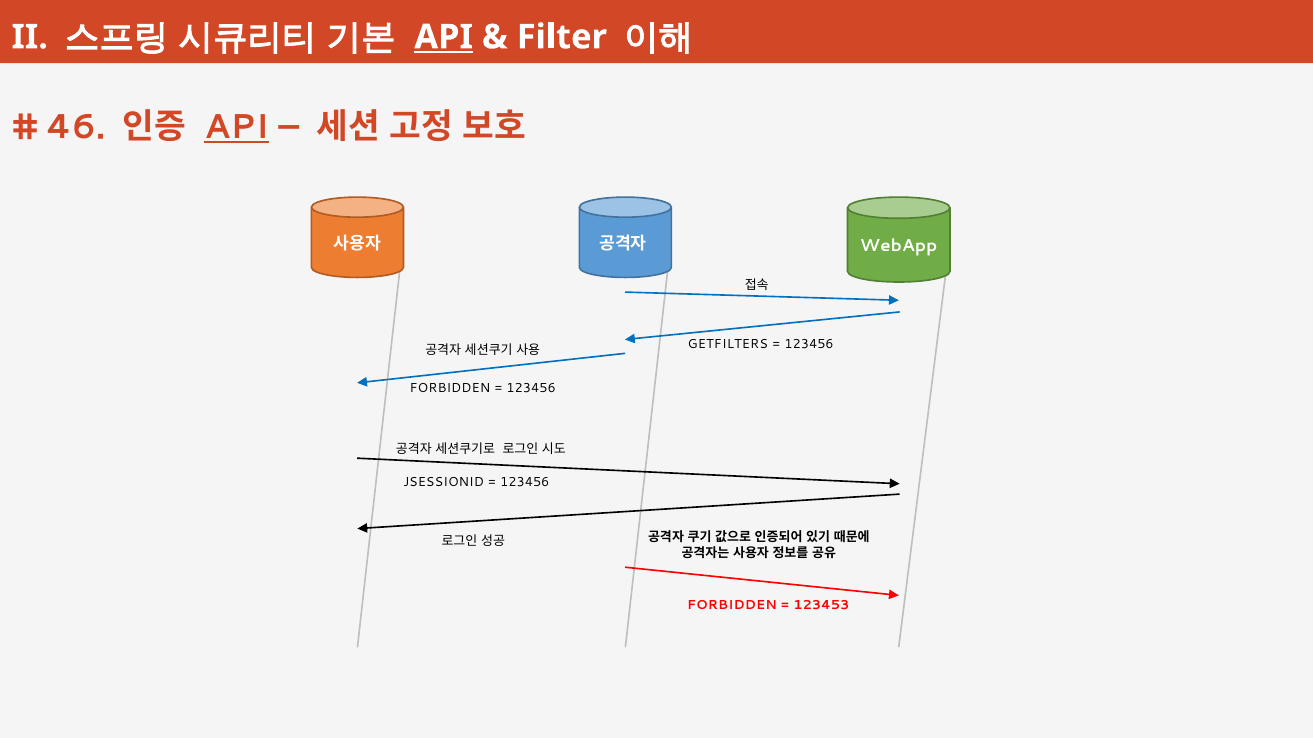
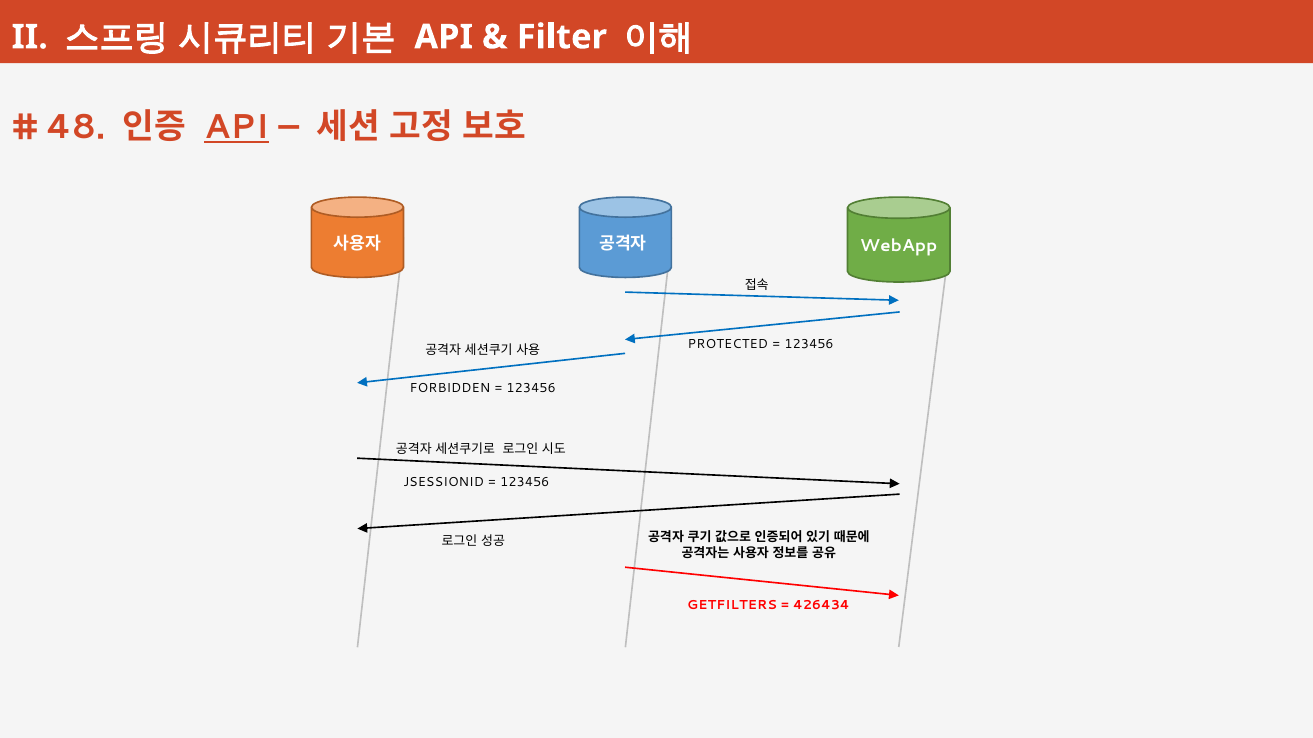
API underline: present -> none (444, 37)
46: 46 -> 48 (76, 127)
GETFILTERS: GETFILTERS -> PROTECTED (728, 344)
FORBIDDEN: FORBIDDEN -> GETFILTERS (732, 605)
123453: 123453 -> 426434 (821, 605)
